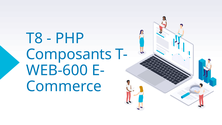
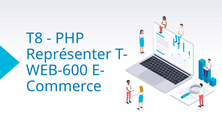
Composants: Composants -> Représenter (69, 54)
